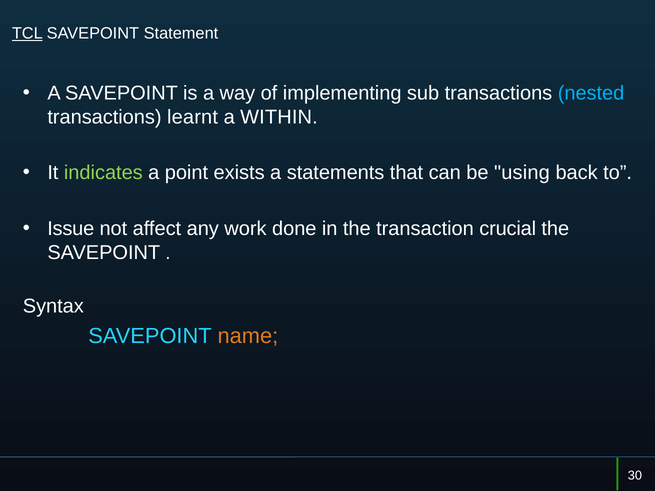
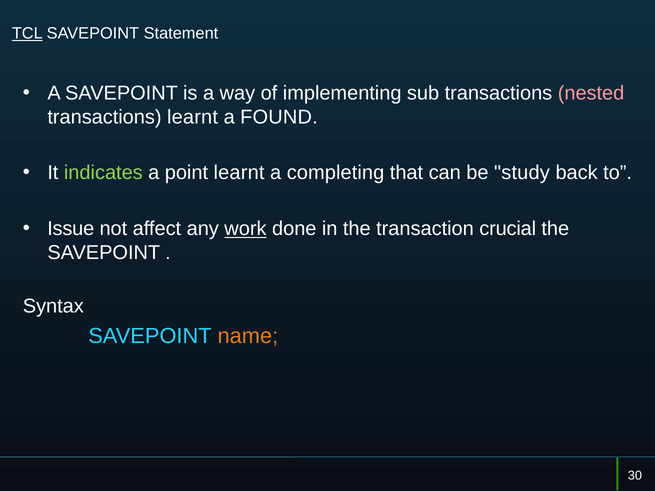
nested colour: light blue -> pink (591, 93)
WITHIN: WITHIN -> FOUND (279, 117)
point exists: exists -> learnt (239, 173)
statements: statements -> completing (336, 173)
using: using -> study (522, 173)
work underline: none -> present (245, 229)
